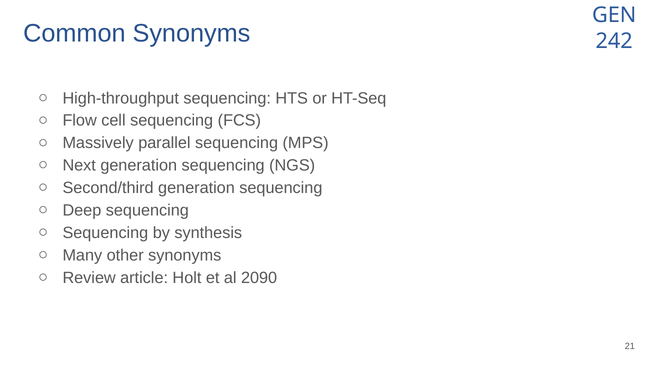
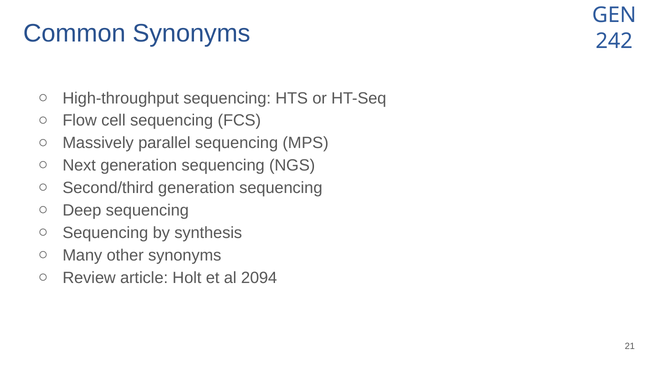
2090: 2090 -> 2094 (259, 277)
